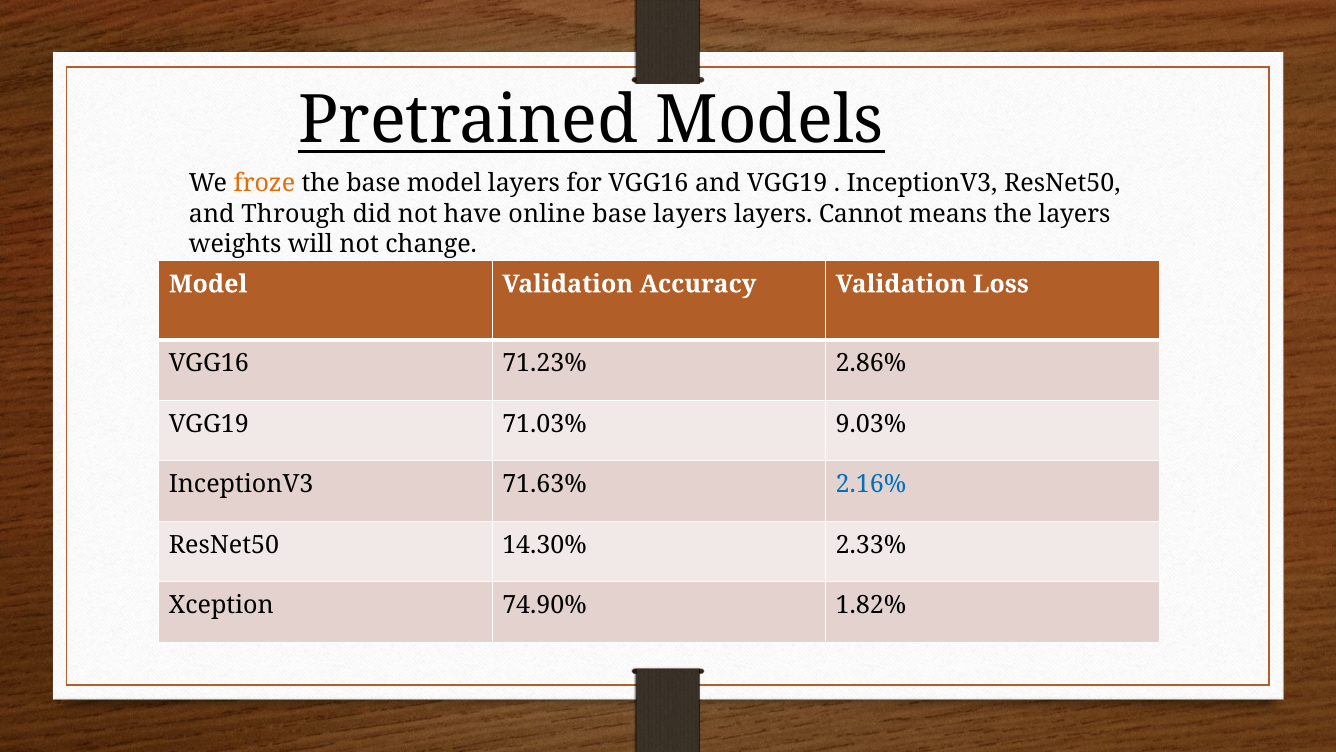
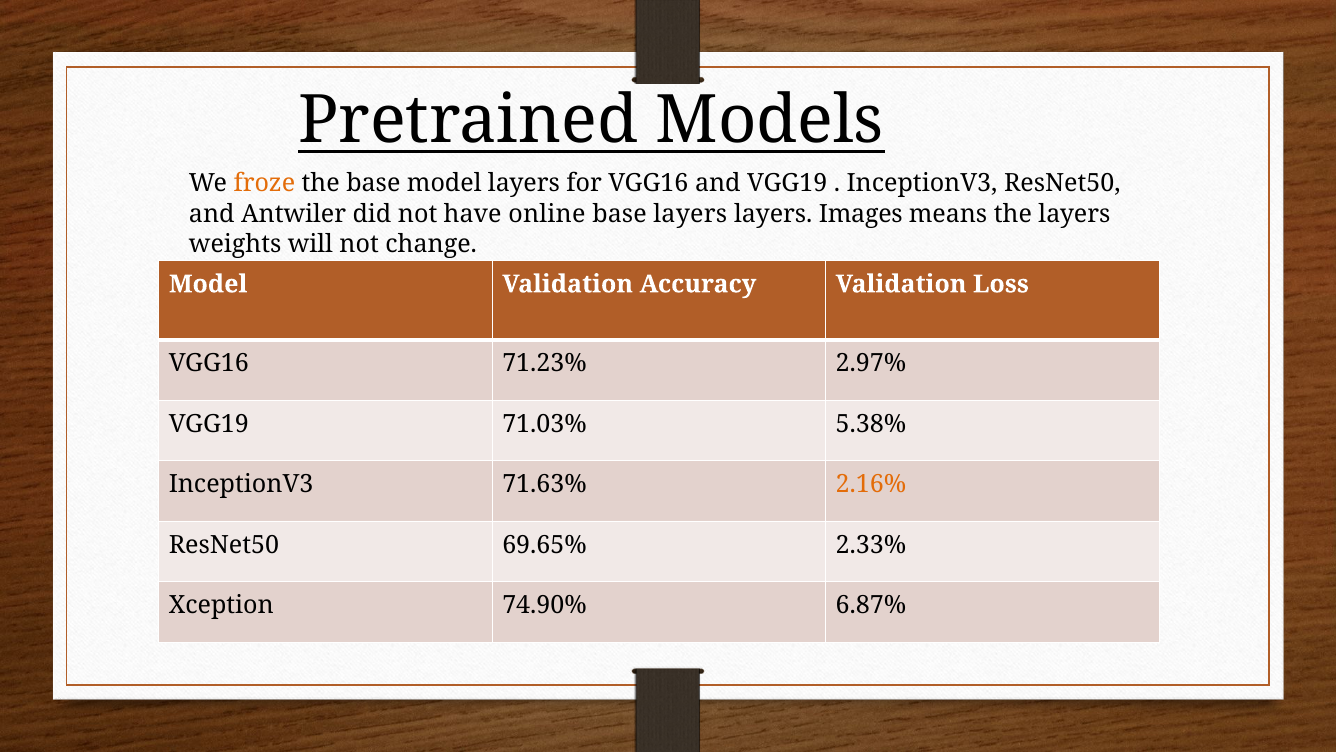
Through: Through -> Antwiler (294, 214)
Cannot: Cannot -> Images (861, 214)
2.86%: 2.86% -> 2.97% (871, 363)
9.03%: 9.03% -> 5.38% (871, 424)
2.16% colour: blue -> orange (871, 484)
14.30%: 14.30% -> 69.65% (545, 544)
1.82%: 1.82% -> 6.87% (871, 605)
